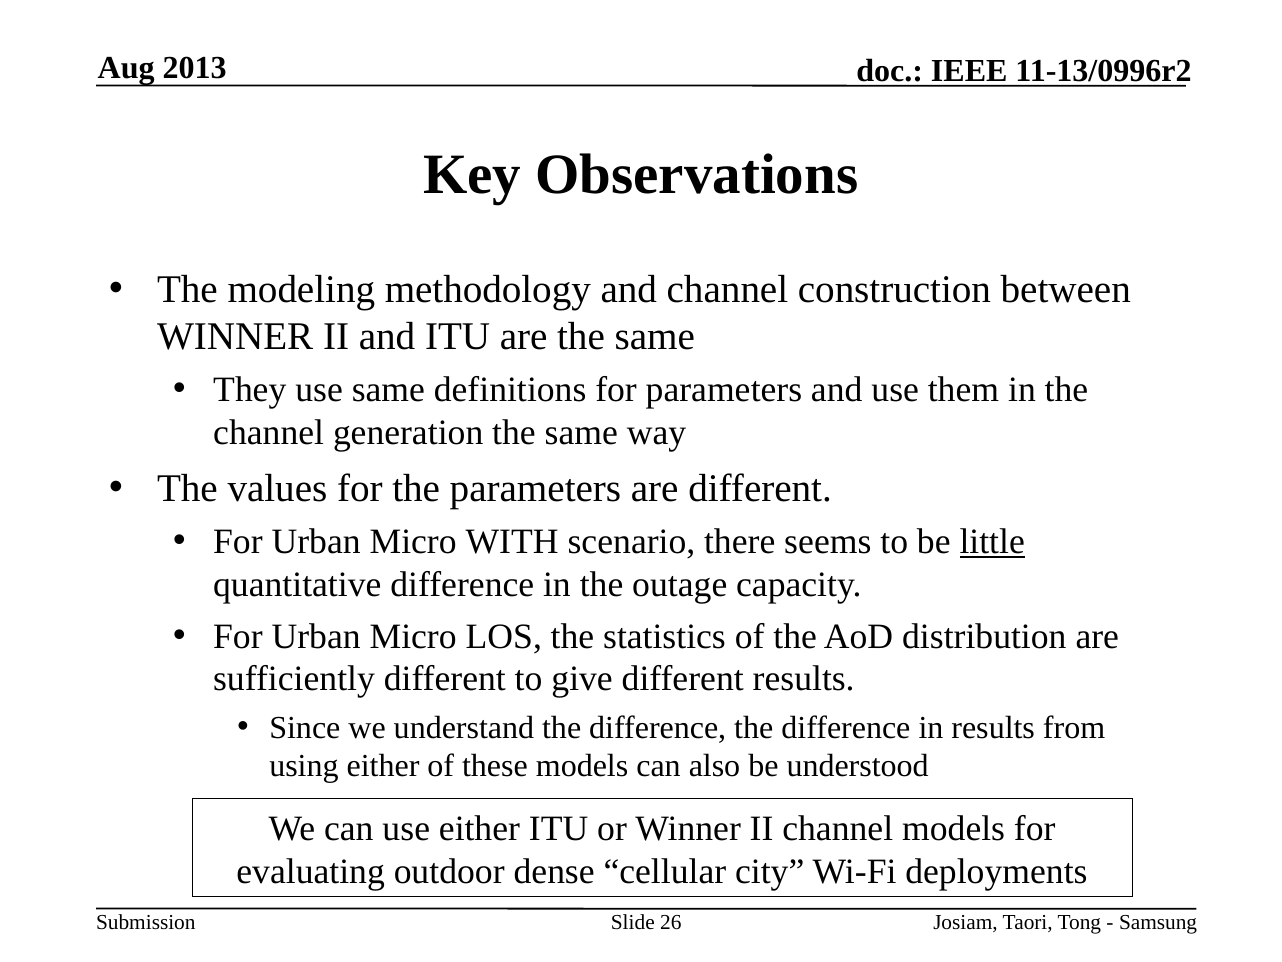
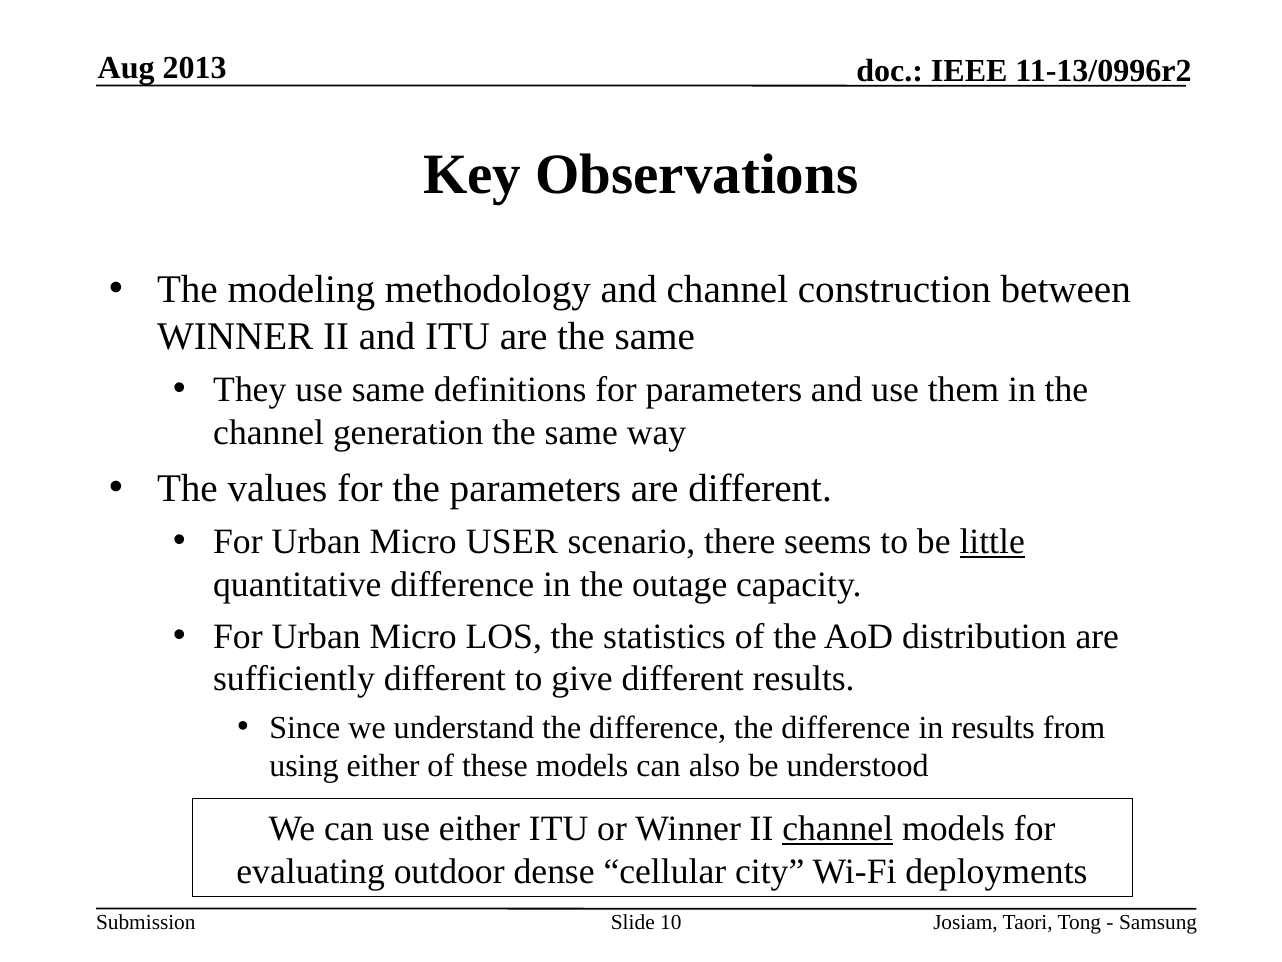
WITH: WITH -> USER (512, 542)
channel underline: none -> present (838, 828)
26: 26 -> 10 (671, 922)
